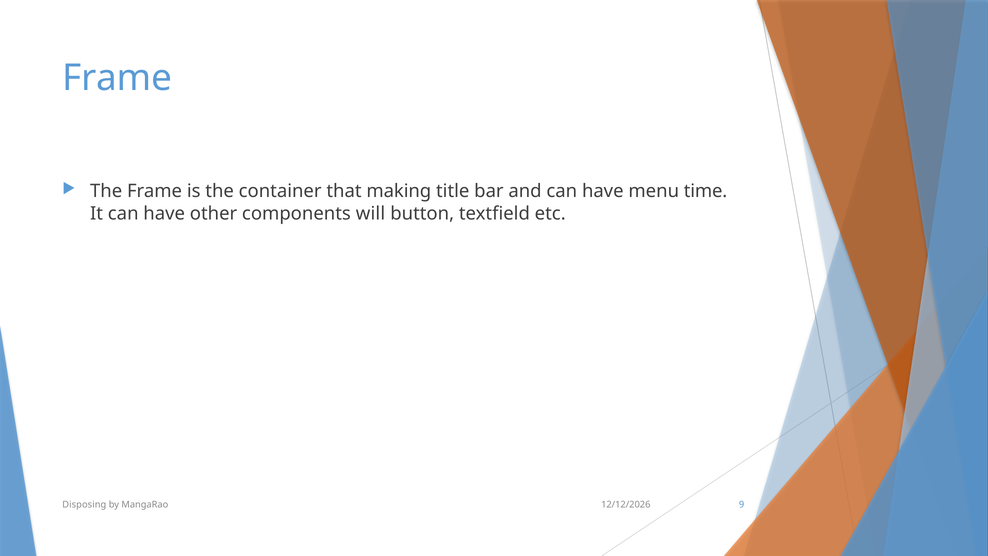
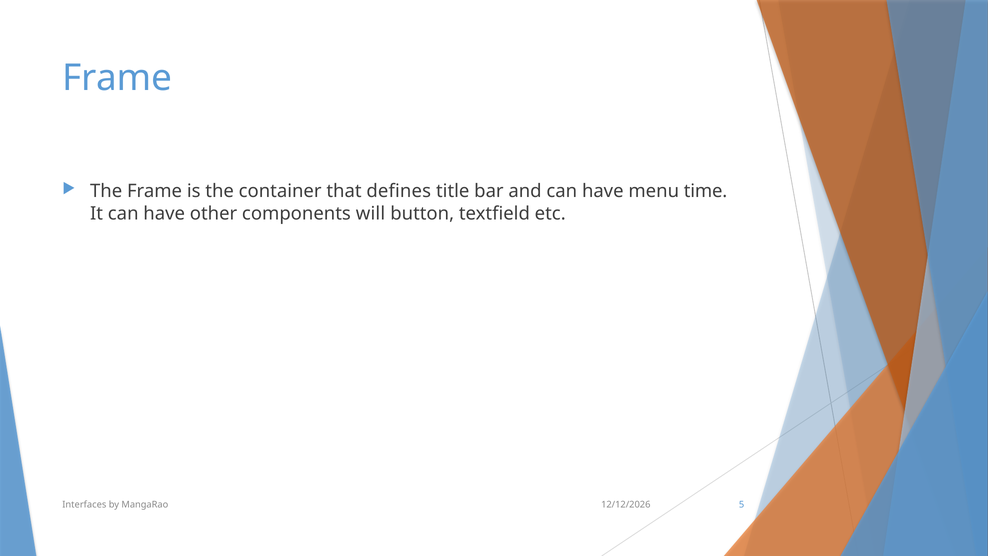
making: making -> defines (399, 191)
Disposing: Disposing -> Interfaces (84, 504)
9: 9 -> 5 (742, 504)
